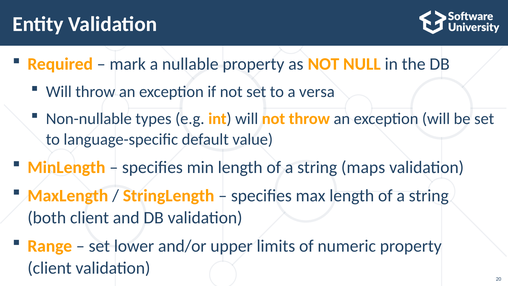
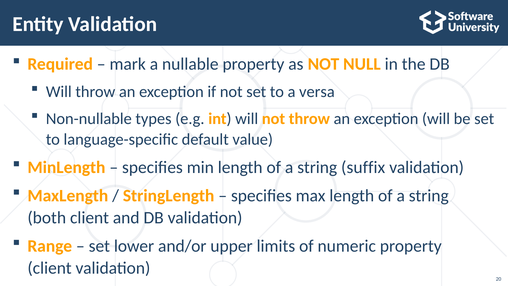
maps: maps -> suffix (363, 167)
